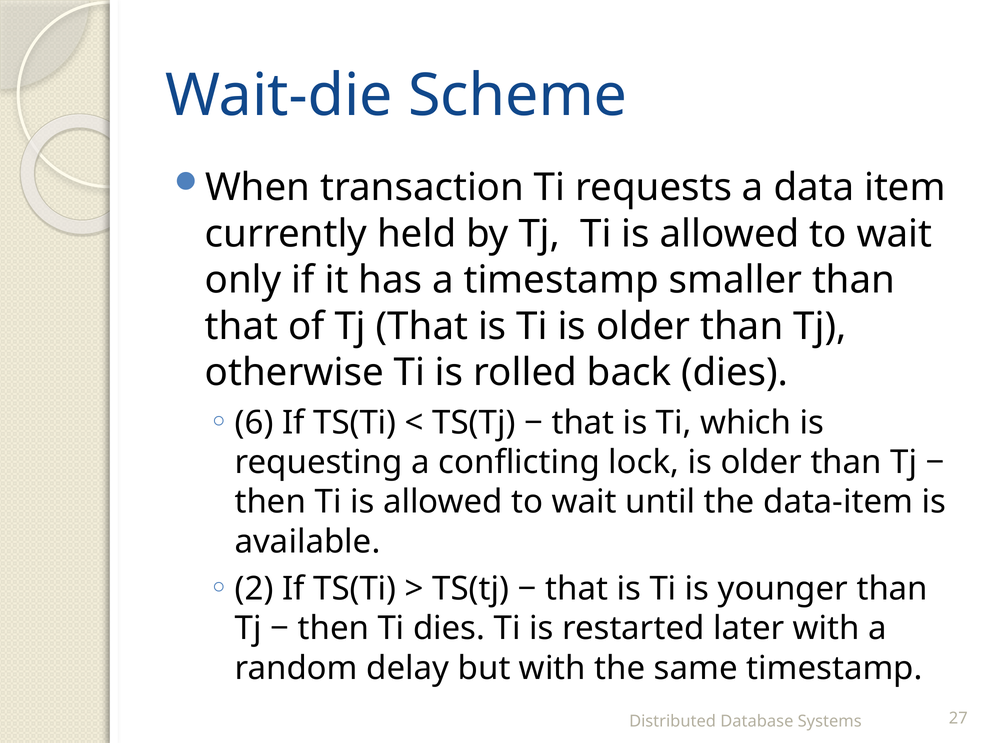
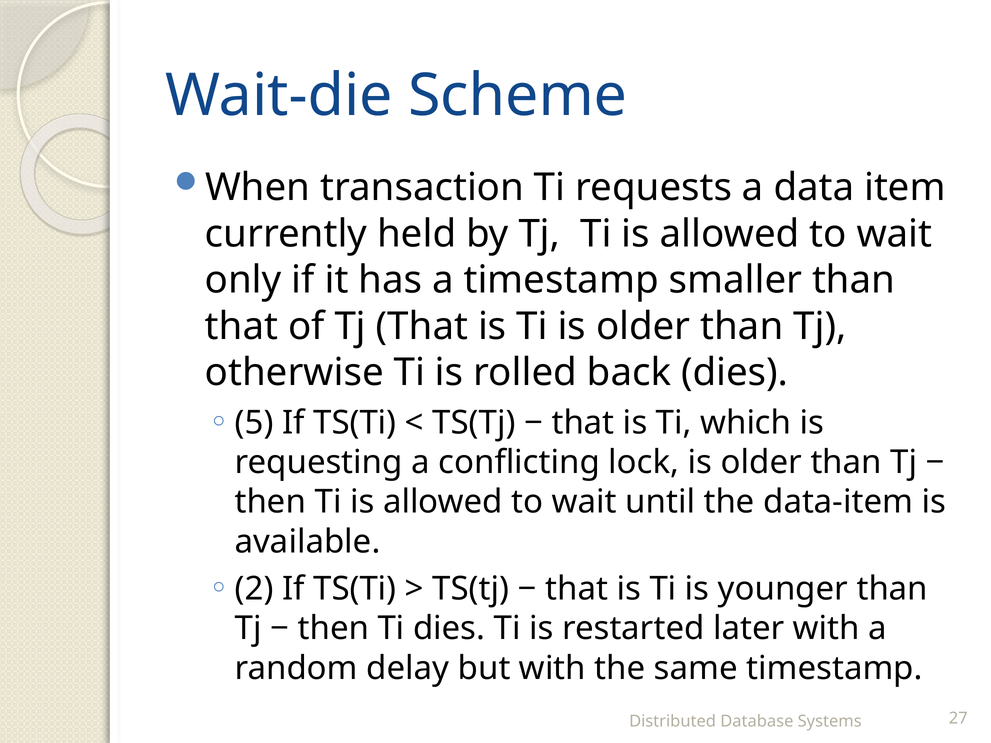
6: 6 -> 5 (254, 423)
